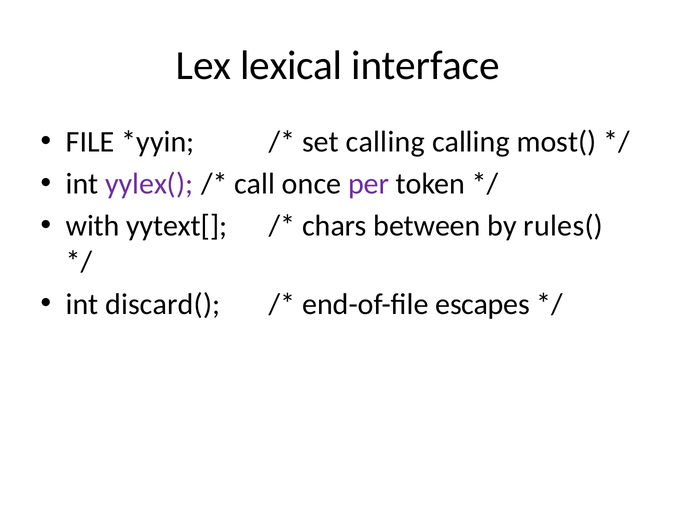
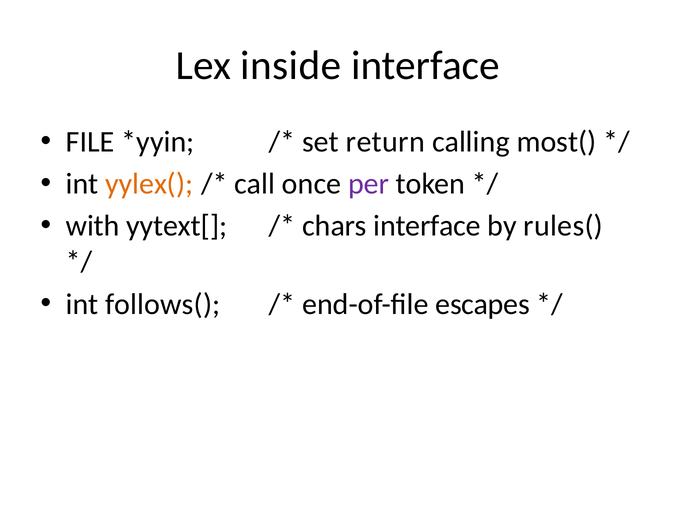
lexical: lexical -> inside (291, 65)
set calling: calling -> return (385, 142)
yylex( colour: purple -> orange (149, 184)
chars between: between -> interface (427, 226)
discard(: discard( -> follows( (163, 304)
